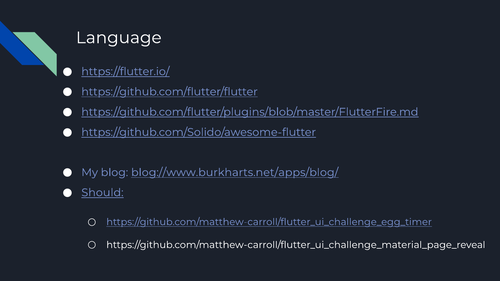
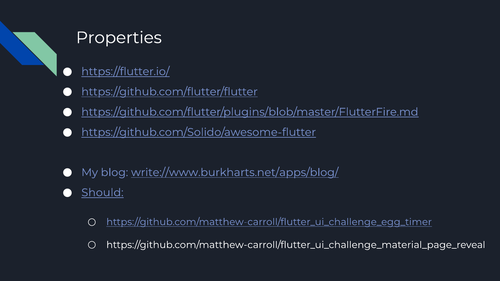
Language: Language -> Properties (119, 38)
blog://www.burkharts.net/apps/blog/: blog://www.burkharts.net/apps/blog/ -> write://www.burkharts.net/apps/blog/ (235, 173)
